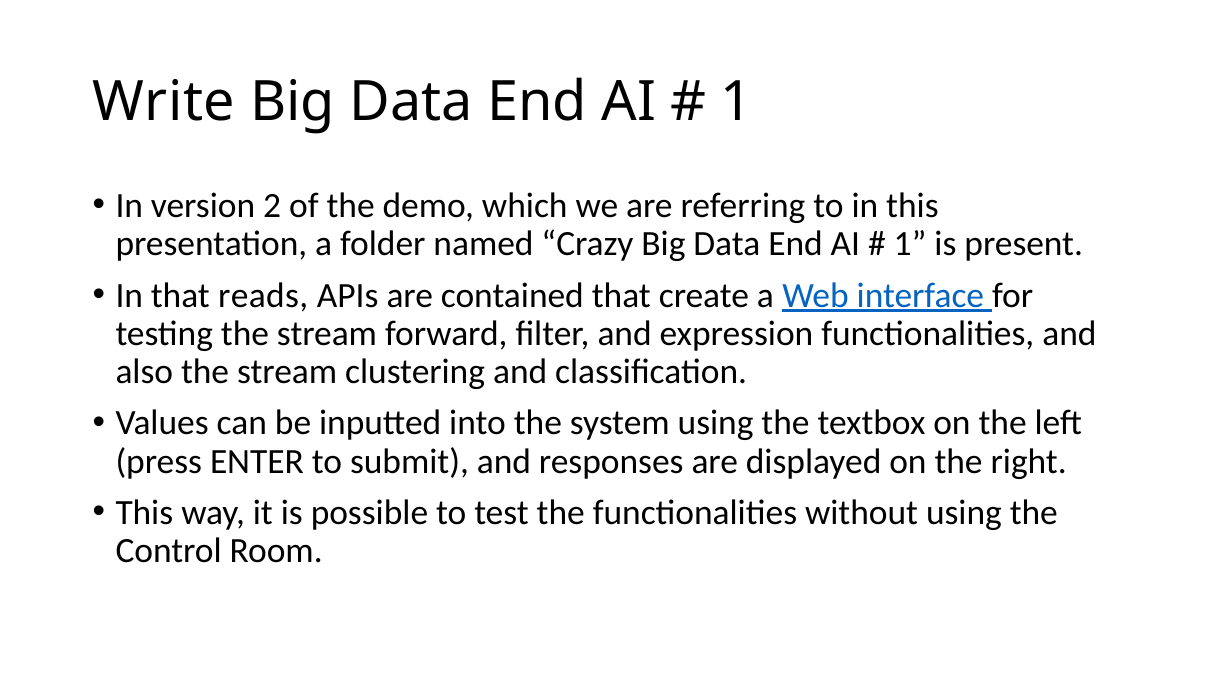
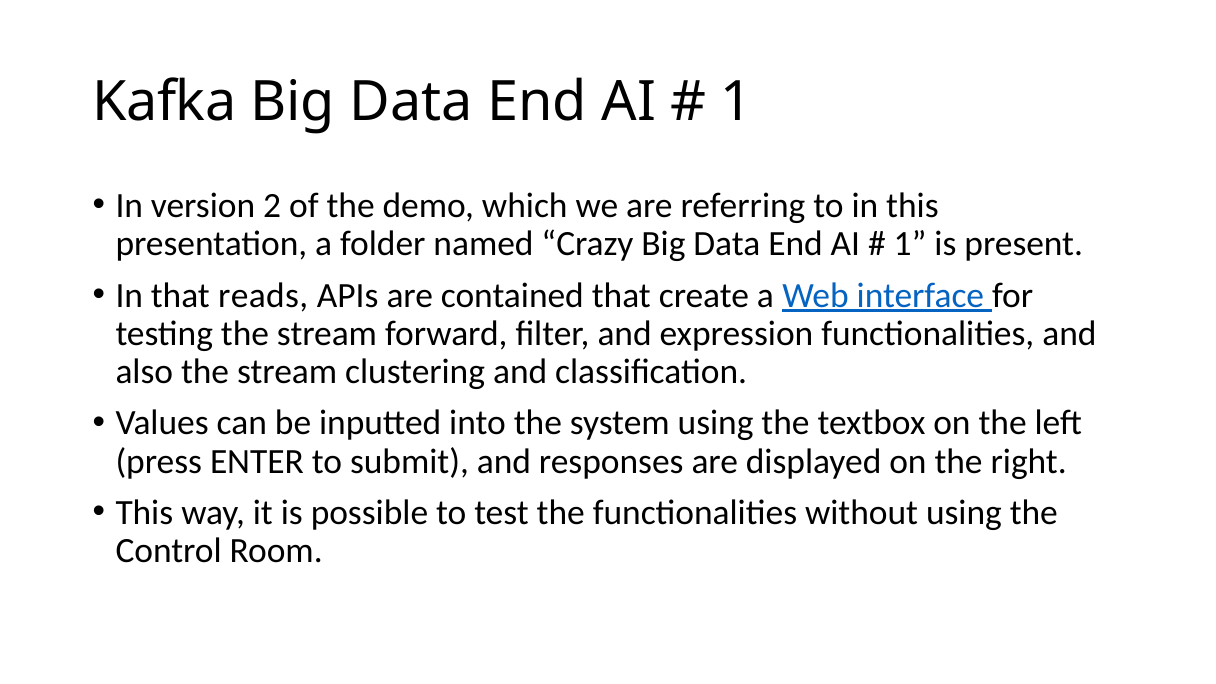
Write: Write -> Kafka (164, 102)
